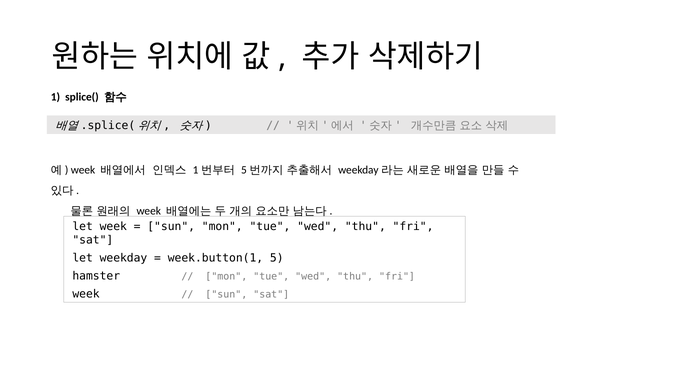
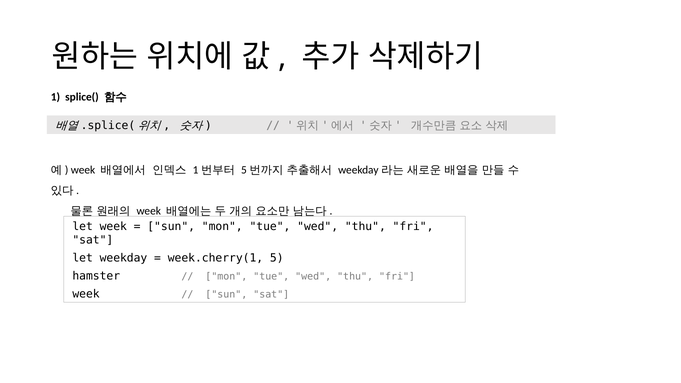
week.button(1: week.button(1 -> week.cherry(1 (215, 258)
